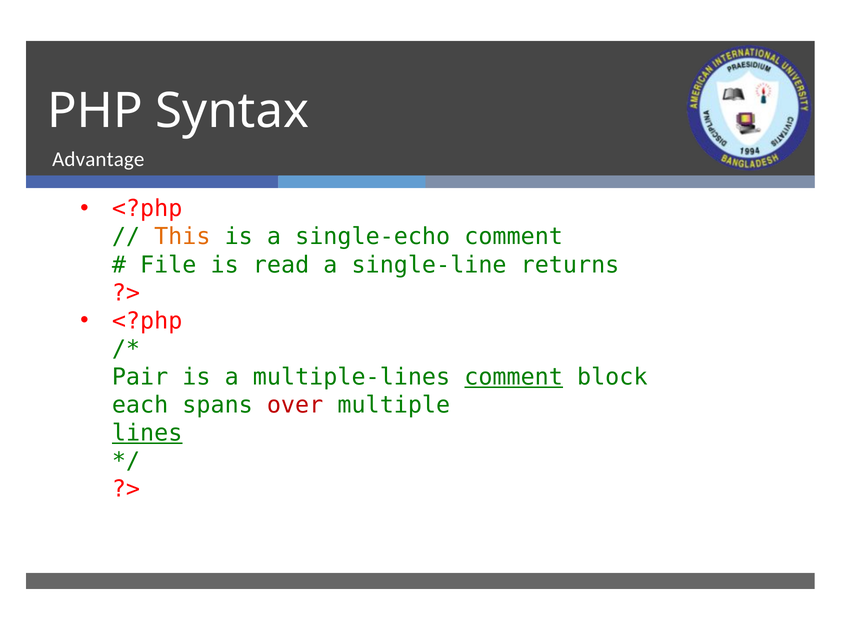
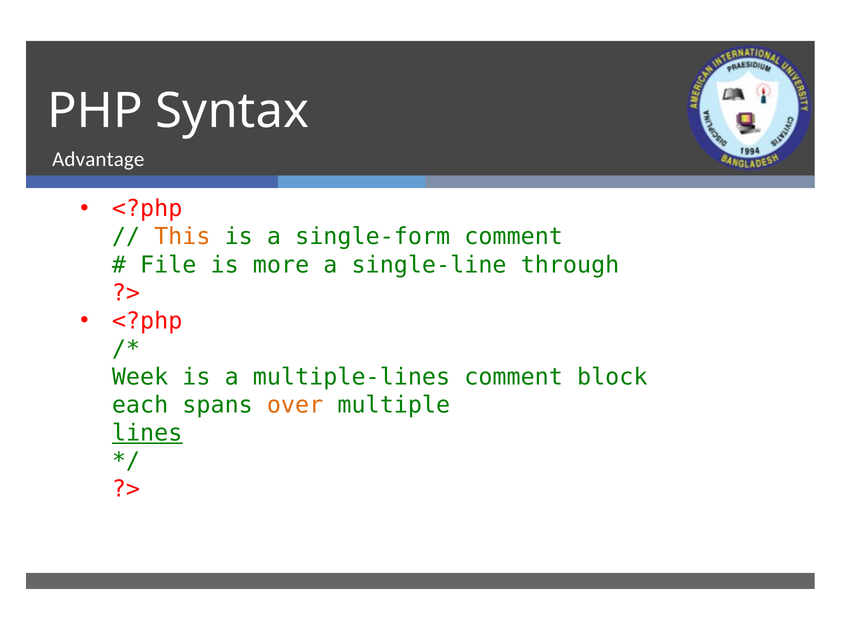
single-echo: single-echo -> single-form (373, 237)
read: read -> more (281, 265)
returns: returns -> through (570, 265)
Pair: Pair -> Week (140, 377)
comment underline: present -> none (514, 377)
over colour: red -> orange (295, 405)
